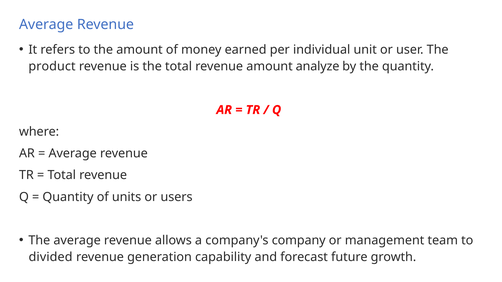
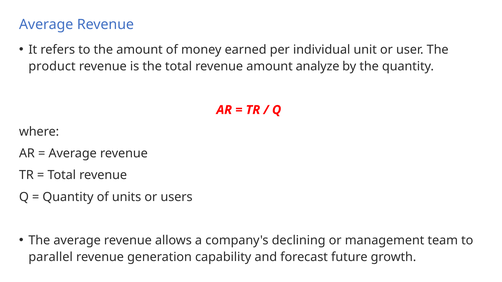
company: company -> declining (299, 241)
divided: divided -> parallel (51, 257)
